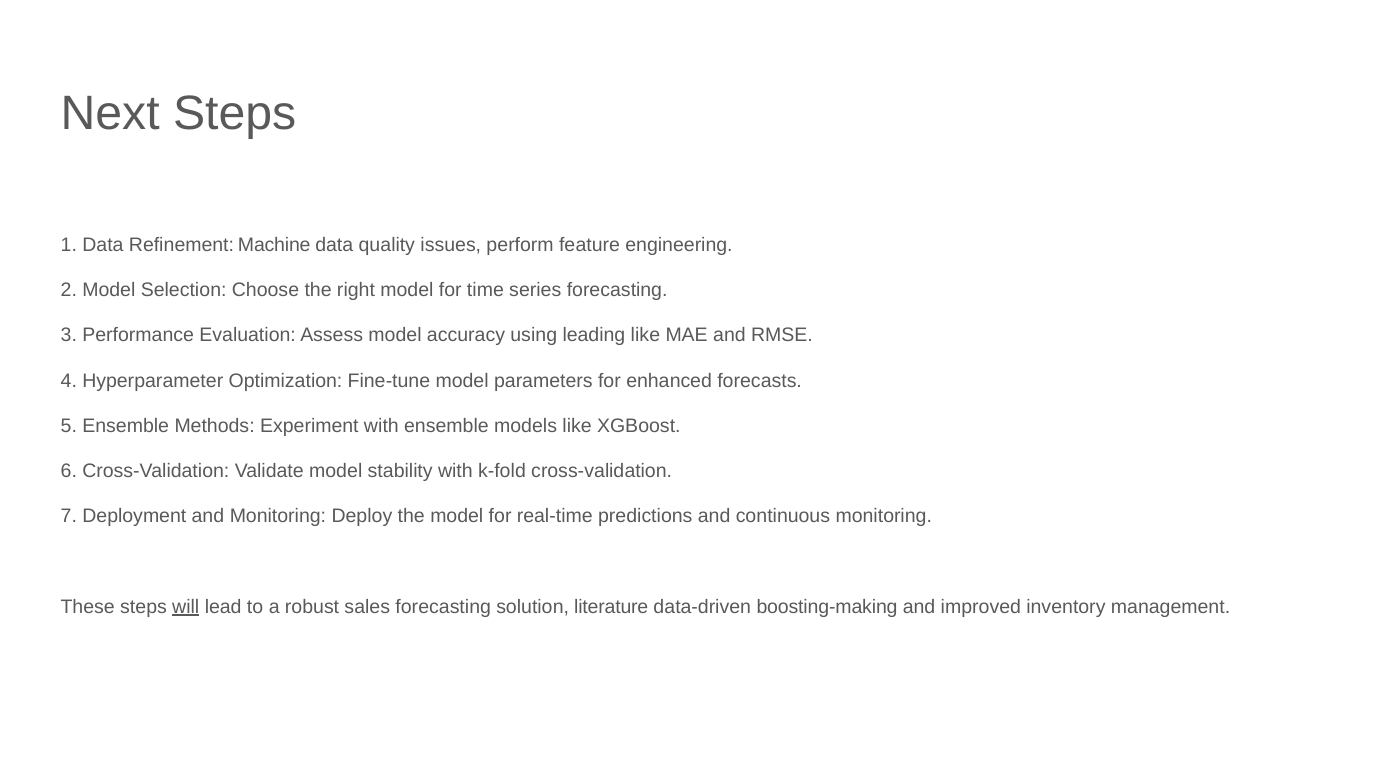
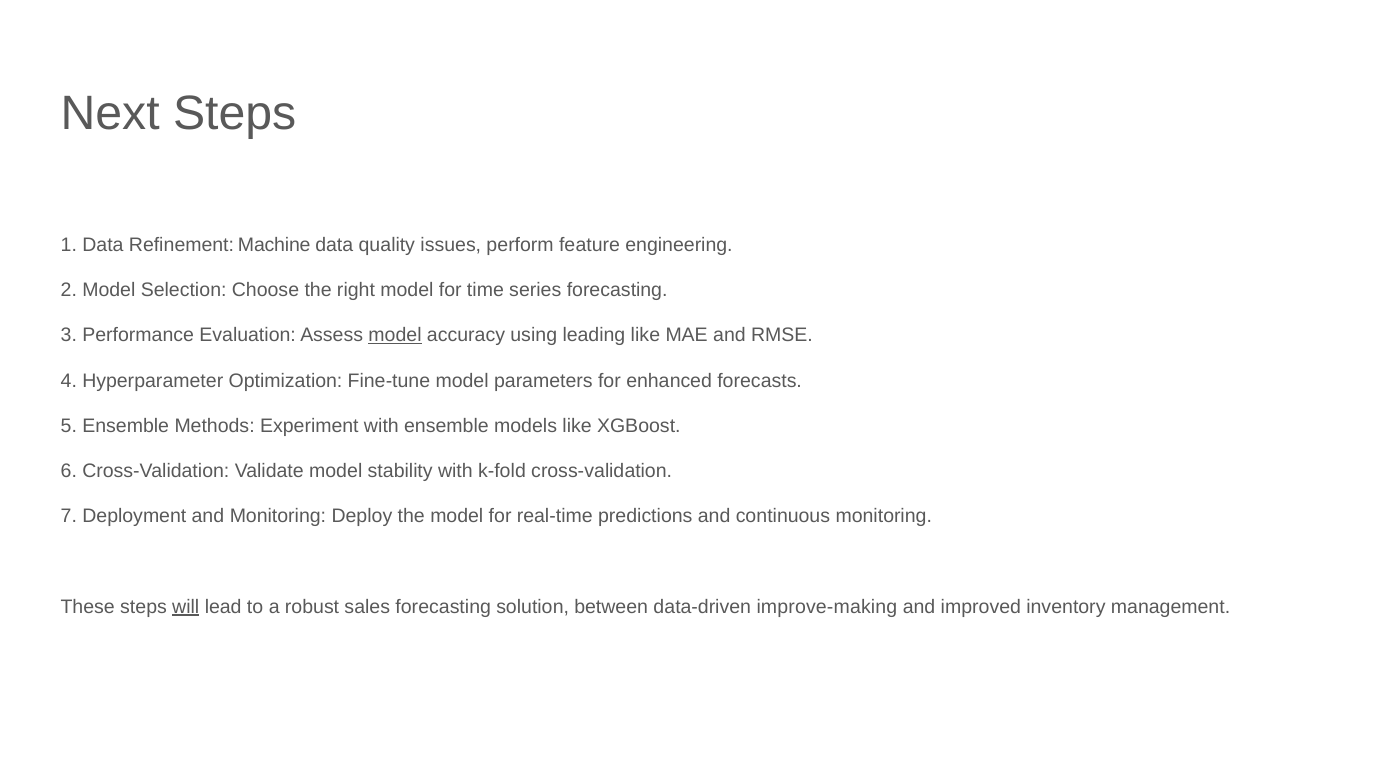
model underline: none -> present (395, 335)
literature: literature -> between (611, 606)
boosting-making: boosting-making -> improve-making (827, 606)
